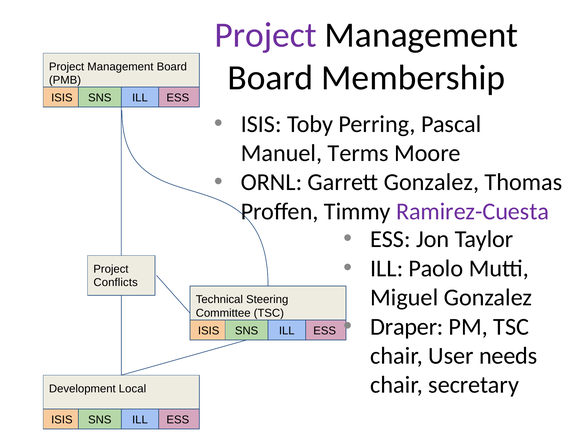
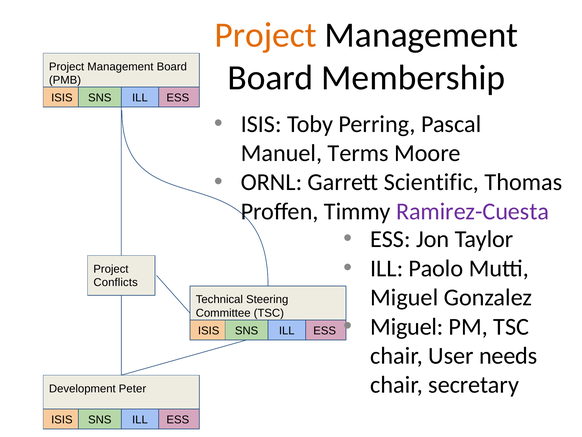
Project colour: purple -> orange (266, 35)
Garrett Gonzalez: Gonzalez -> Scientific (431, 182)
Draper: Draper -> Miguel (407, 326)
Local: Local -> Peter (132, 388)
